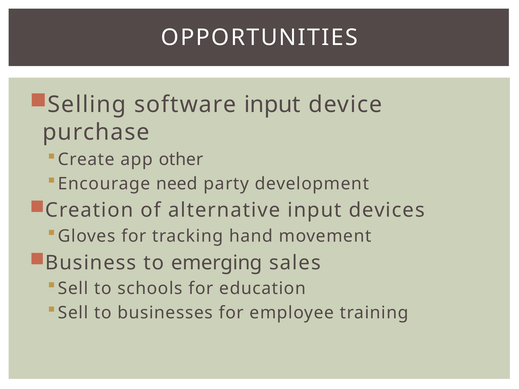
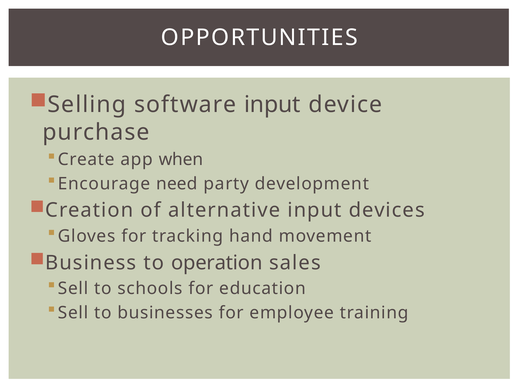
other: other -> when (181, 160)
emerging: emerging -> operation (217, 263)
